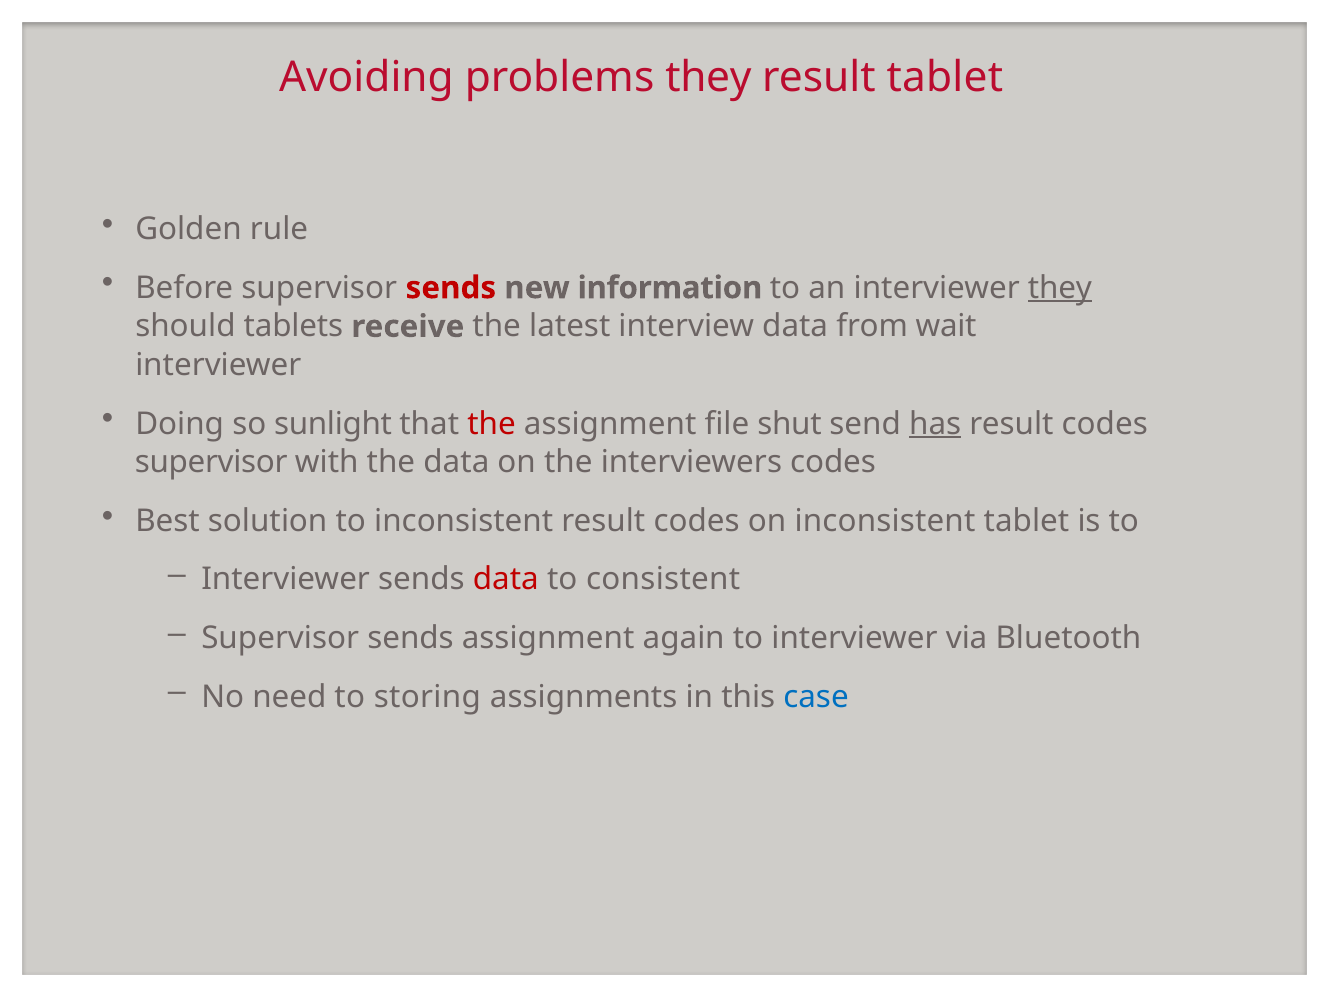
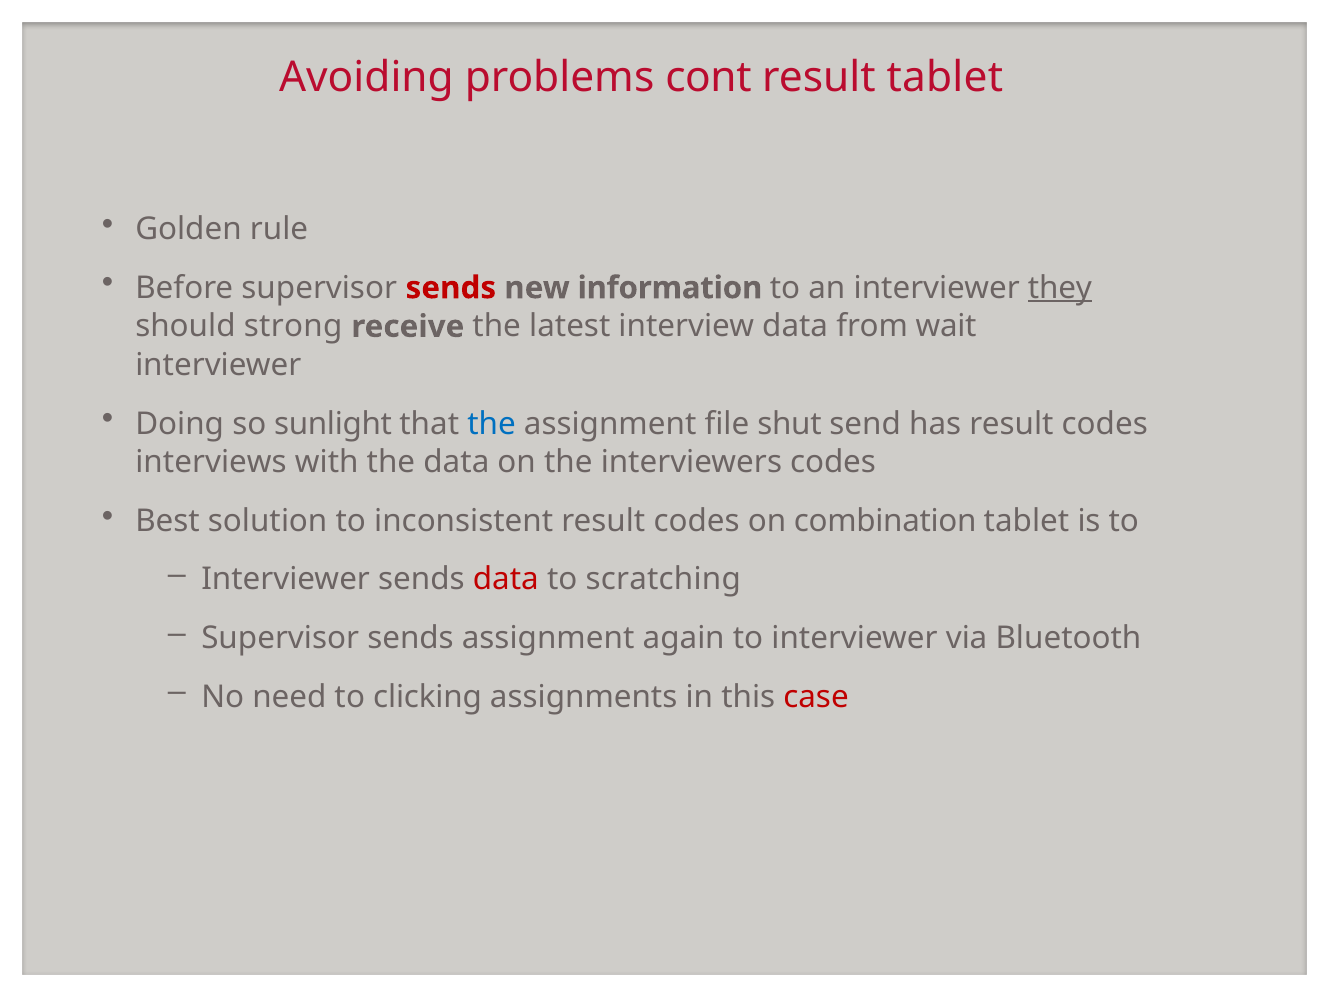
problems they: they -> cont (708, 78)
tablets: tablets -> strong (293, 326)
the colour: red -> blue (492, 424)
has underline: present -> none (935, 424)
supervisor: supervisor -> interviews (211, 462)
on inconsistent: inconsistent -> combination (885, 521)
consistent: consistent -> scratching (663, 579)
storing: storing -> clicking (428, 697)
case colour: blue -> red (816, 697)
